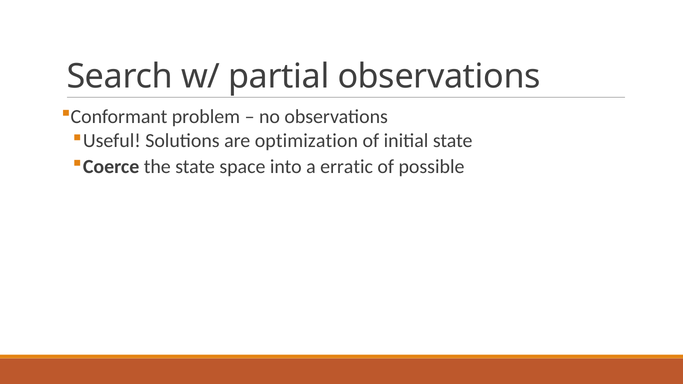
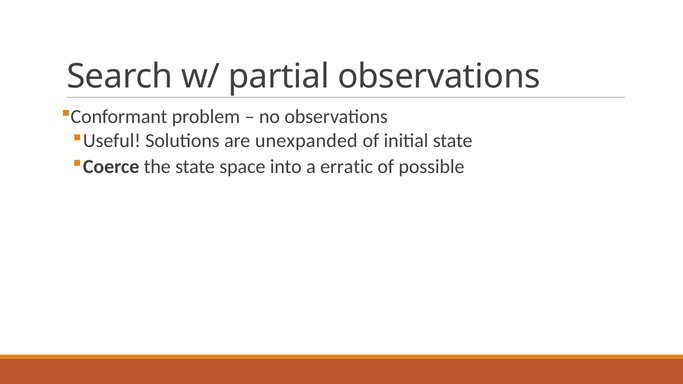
optimization: optimization -> unexpanded (306, 141)
